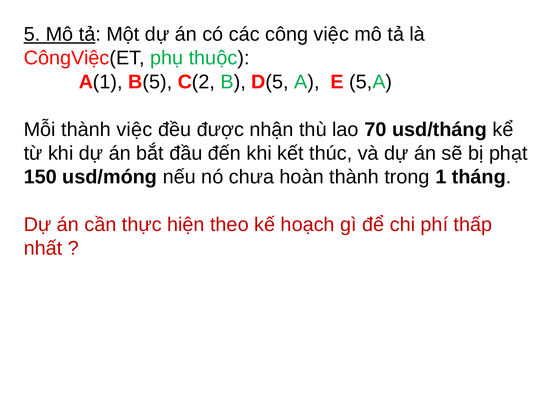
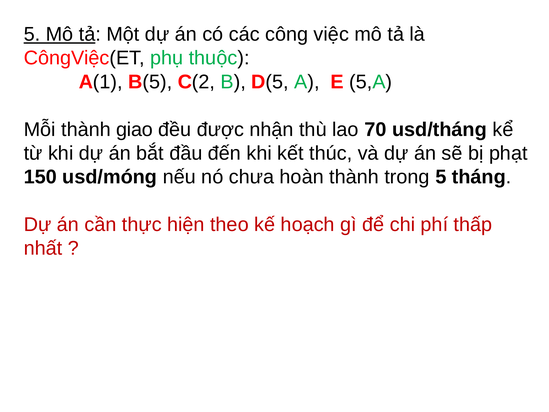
thành việc: việc -> giao (135, 129)
trong 1: 1 -> 5 (441, 177)
